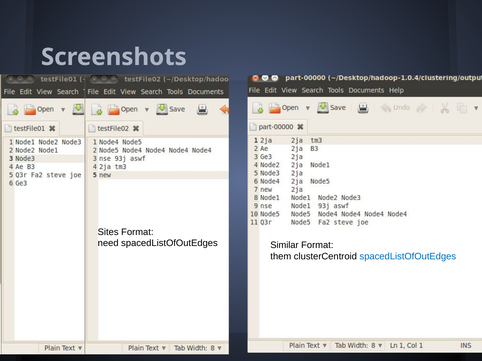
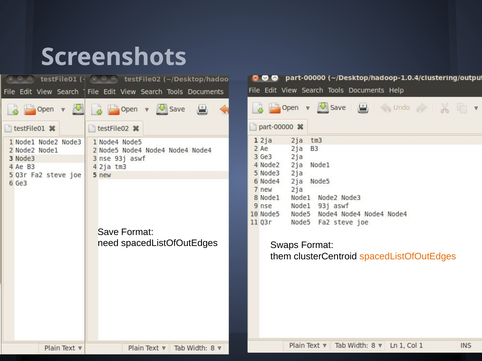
Sites: Sites -> Save (108, 232)
Similar: Similar -> Swaps (284, 245)
spacedListOfOutEdges colour: blue -> orange (408, 257)
